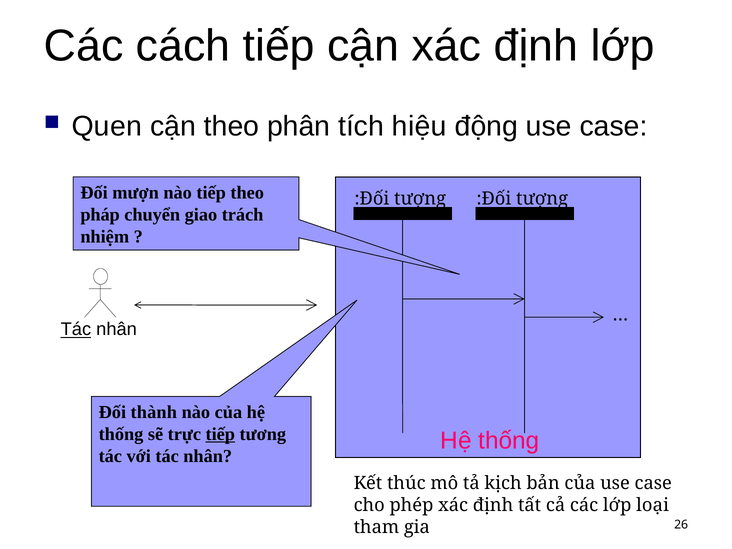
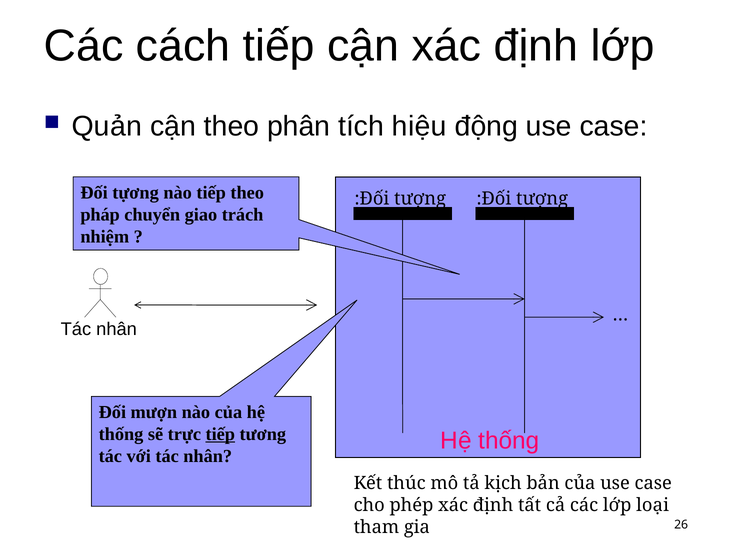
Quen: Quen -> Quản (107, 126)
mượn: mượn -> tựơng (136, 193)
Tác underline: present -> none (76, 329)
thành: thành -> mượn (154, 412)
